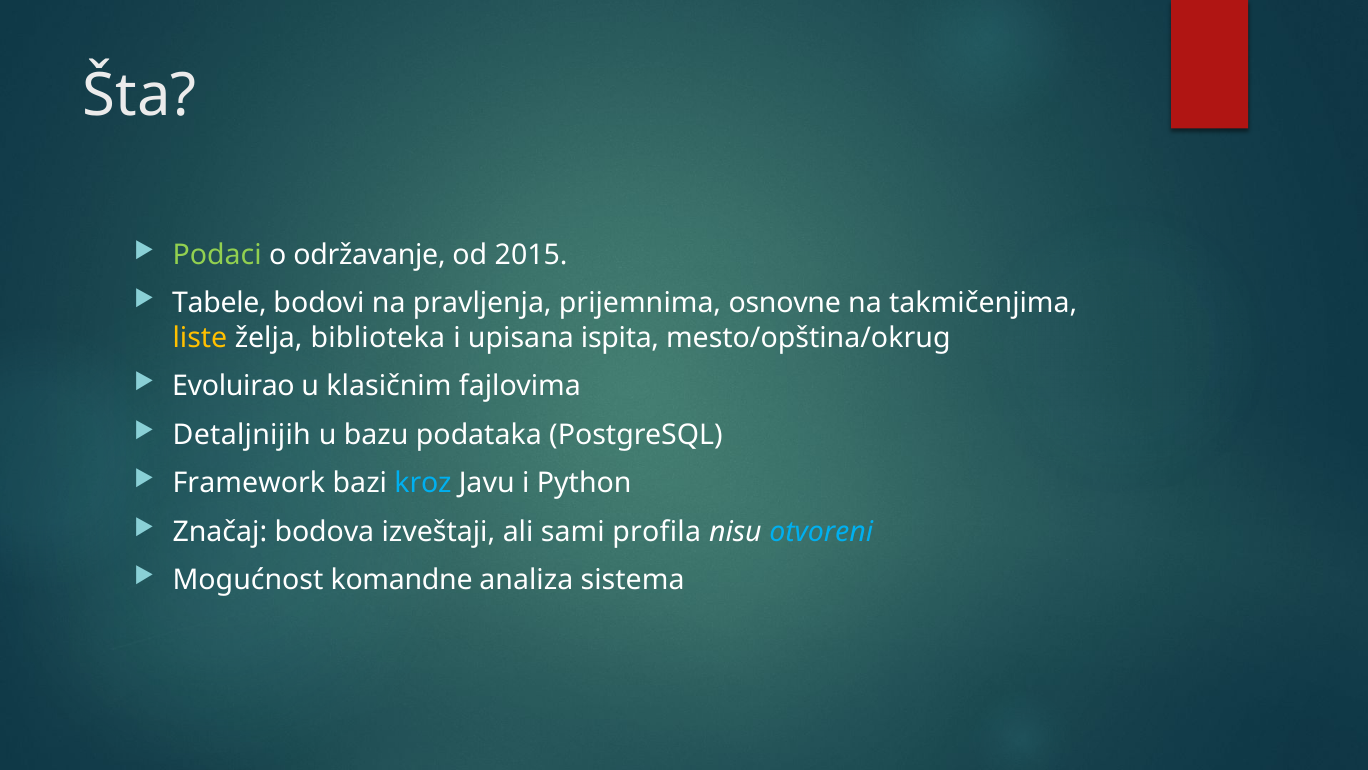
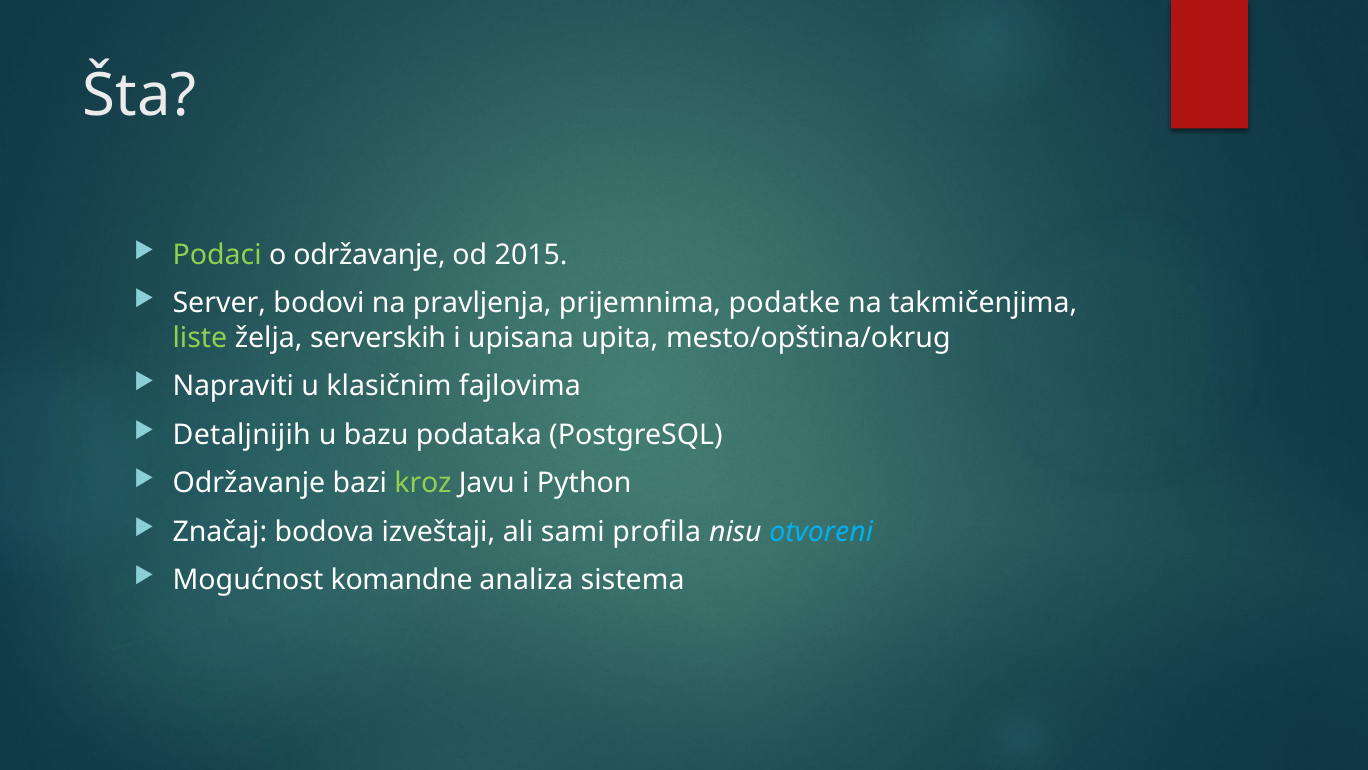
Tabele: Tabele -> Server (219, 303)
osnovne: osnovne -> podatke (784, 303)
liste colour: yellow -> light green (200, 337)
biblioteka: biblioteka -> serverskih (378, 337)
ispita: ispita -> upita (620, 337)
Evoluirao: Evoluirao -> Napraviti (233, 386)
Framework: Framework -> Održavanje (249, 483)
kroz colour: light blue -> light green (423, 483)
